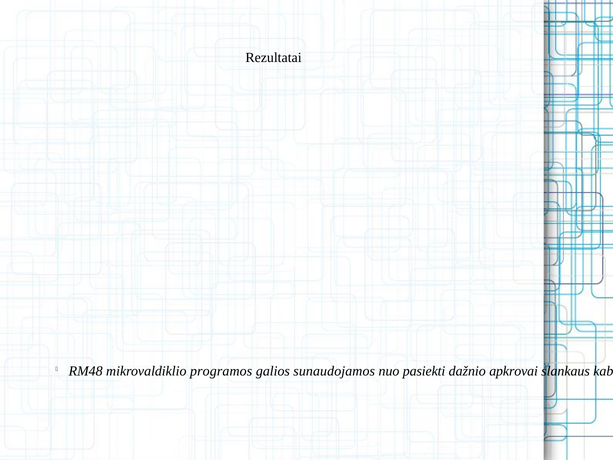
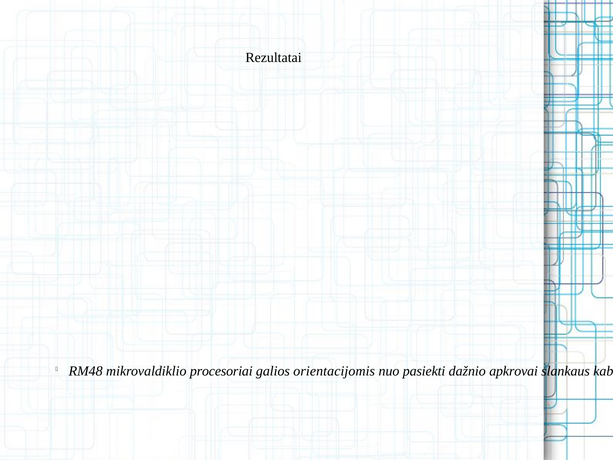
programos: programos -> procesoriai (221, 371)
sunaudojamos: sunaudojamos -> orientacijomis (334, 371)
